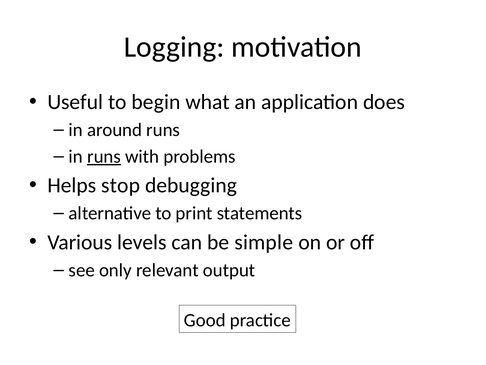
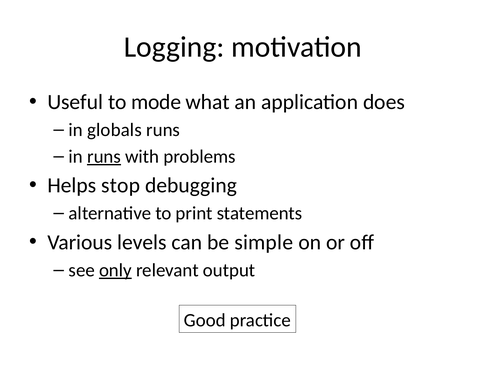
begin: begin -> mode (156, 102)
around: around -> globals (114, 130)
only underline: none -> present (115, 270)
